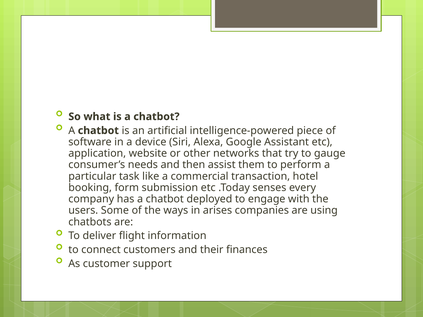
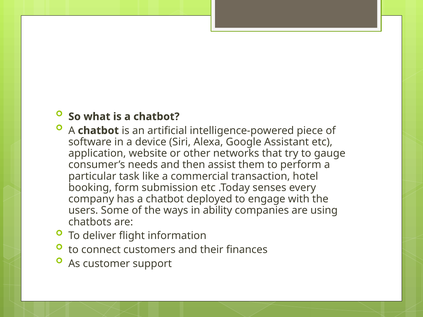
arises: arises -> ability (218, 211)
